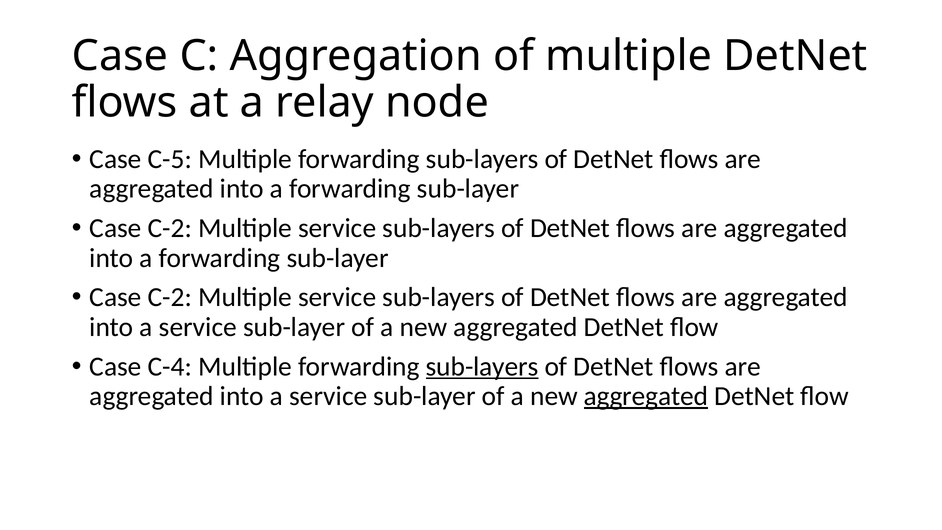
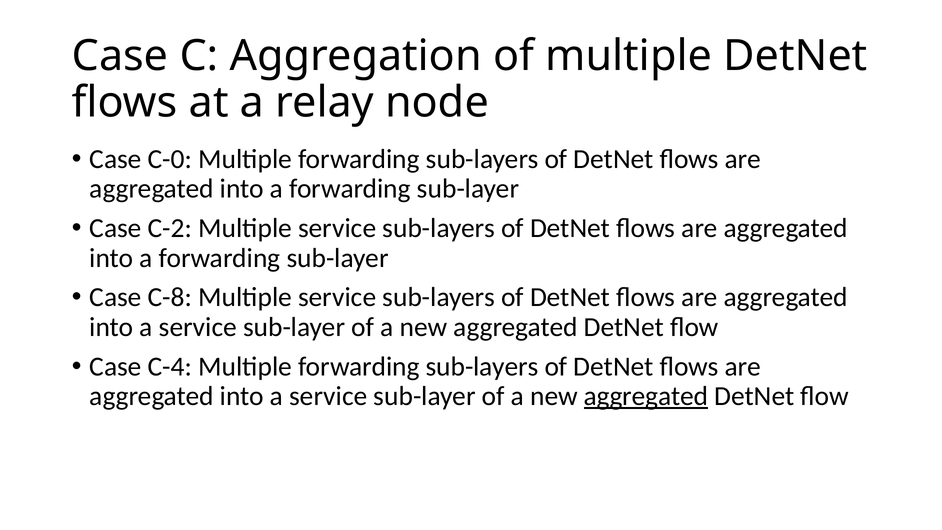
C-5: C-5 -> C-0 (170, 159)
C-2: C-2 -> C-8 (170, 297)
sub-layers underline: present -> none (482, 366)
